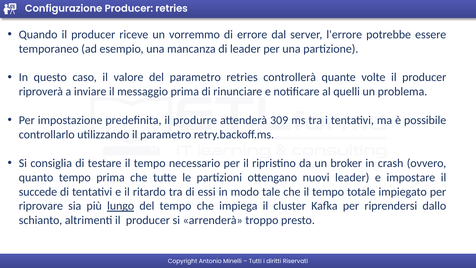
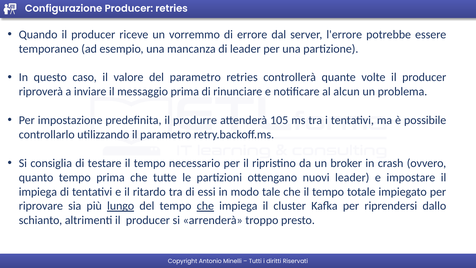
quelli: quelli -> alcun (347, 92)
309: 309 -> 105 (279, 120)
succede: succede -> impiega (38, 192)
che underline: none -> present (205, 206)
